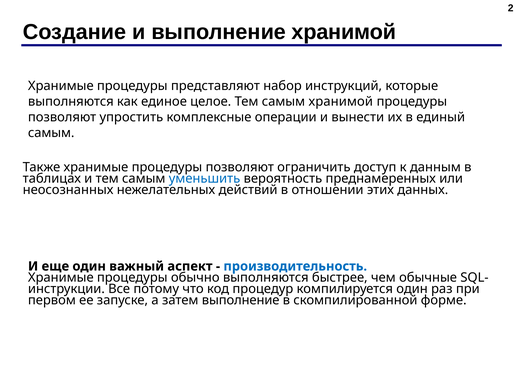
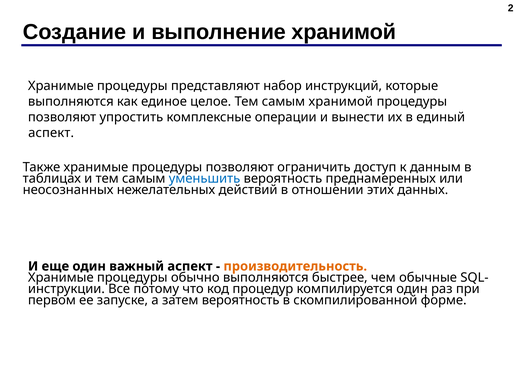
самым: самым -> аспект (51, 133)
производительность colour: blue -> orange (295, 266)
затем выполнение: выполнение -> вероятность (241, 299)
